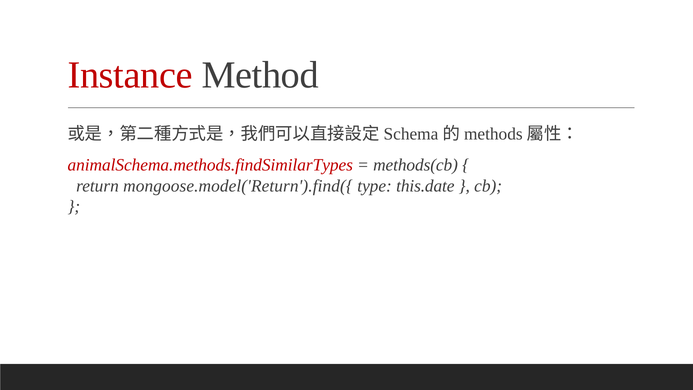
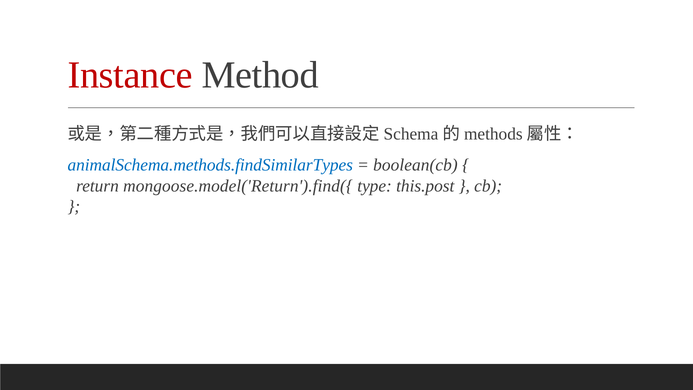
animalSchema.methods.findSimilarTypes colour: red -> blue (210, 165)
methods(cb: methods(cb -> boolean(cb (415, 165)
this.date: this.date -> this.post (425, 186)
